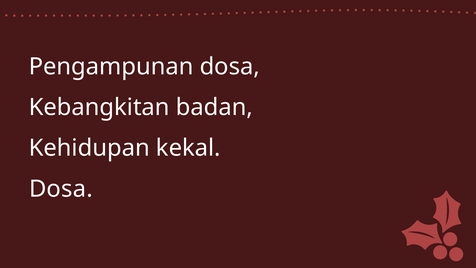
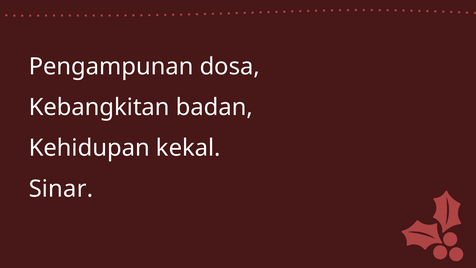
Dosa: Dosa -> Sinar (61, 189)
